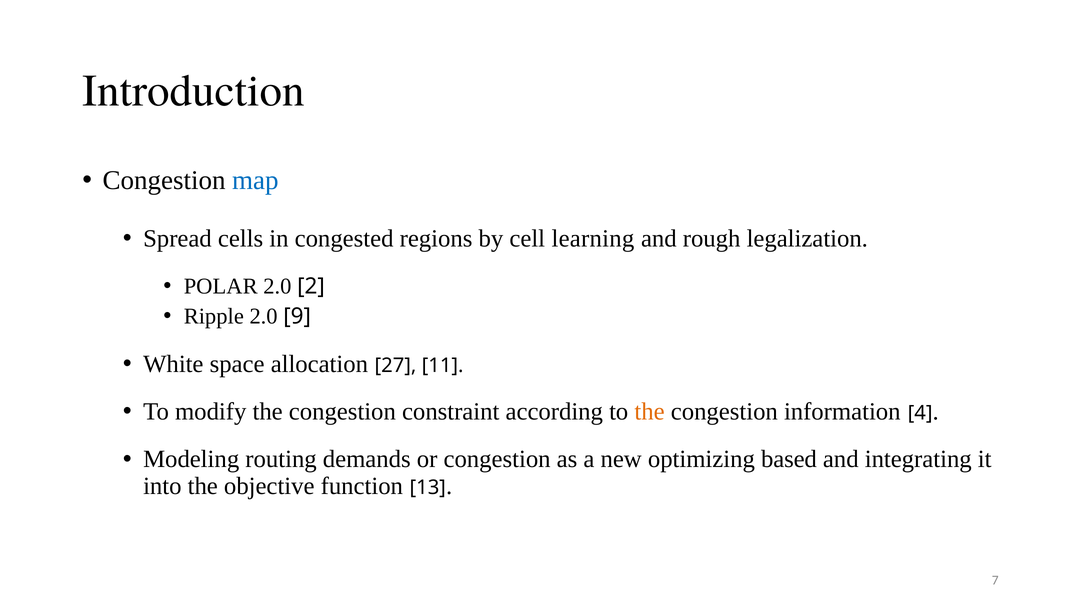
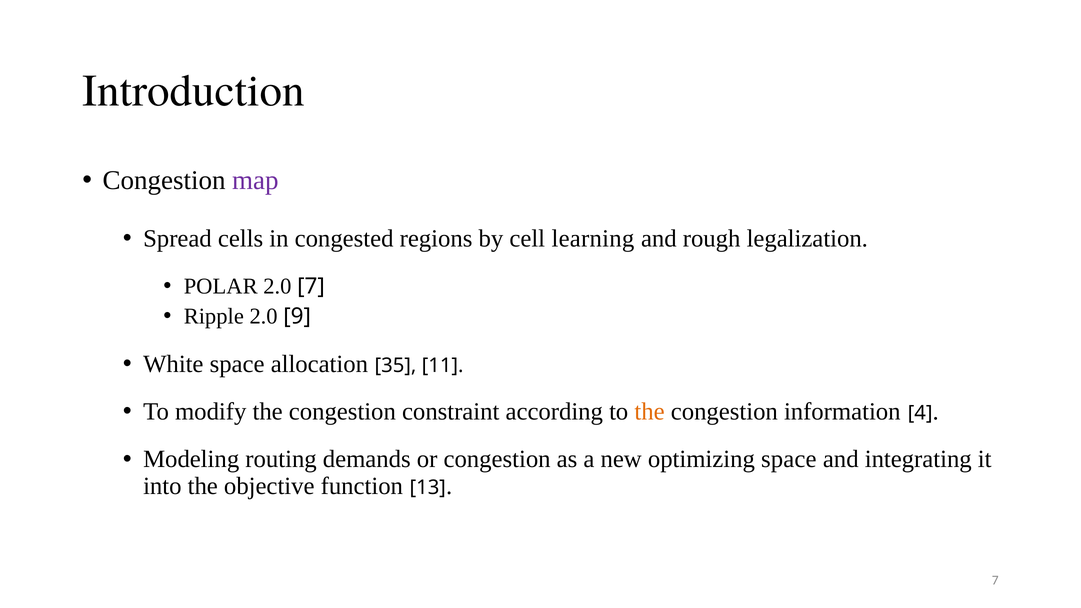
map colour: blue -> purple (256, 180)
2.0 2: 2 -> 7 (311, 286)
27: 27 -> 35 (395, 365)
optimizing based: based -> space (789, 459)
